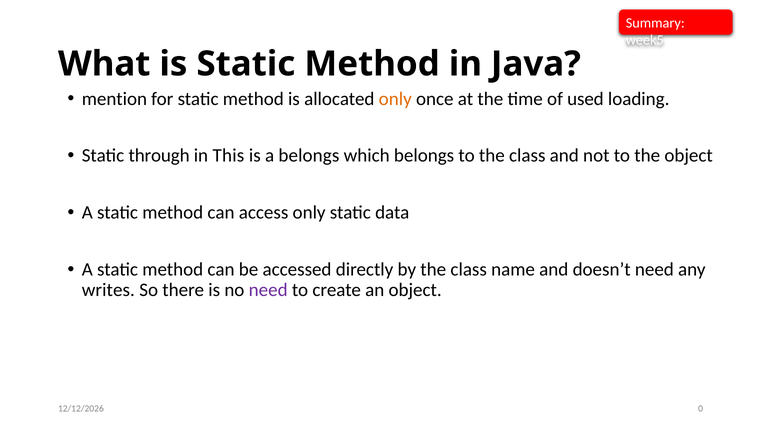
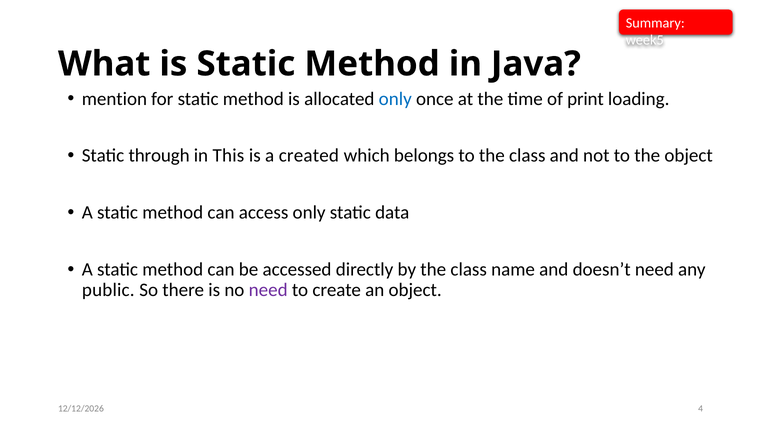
only colour: orange -> blue (395, 99)
used: used -> print (585, 99)
a belongs: belongs -> created (309, 156)
writes: writes -> public (108, 290)
0: 0 -> 4 (701, 409)
